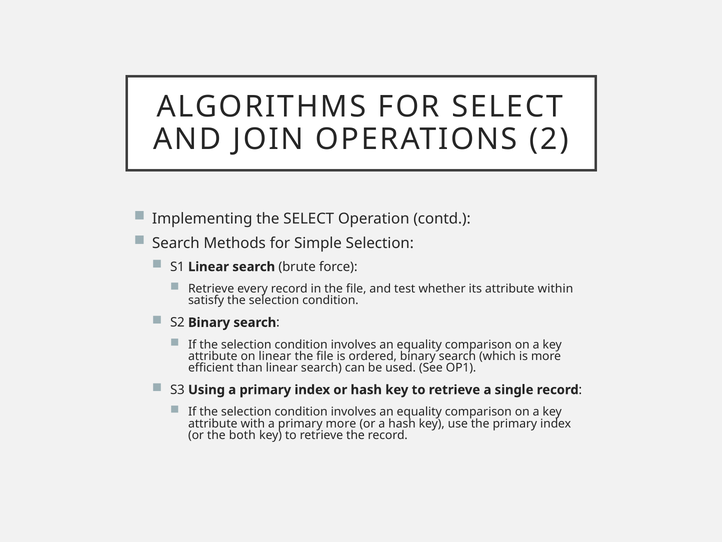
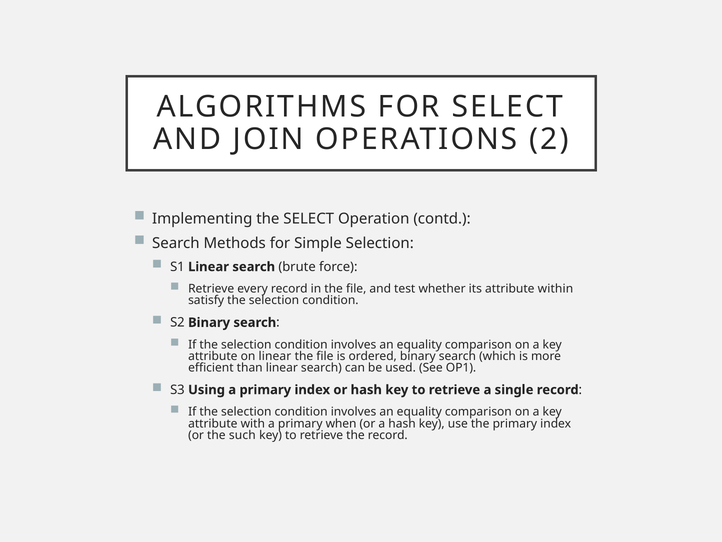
primary more: more -> when (341, 423)
both: both -> such (242, 435)
